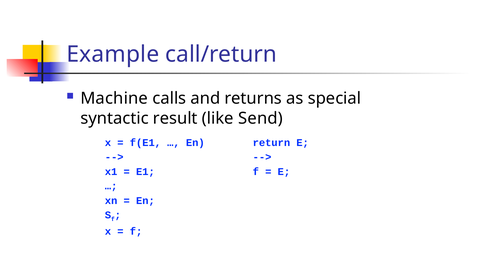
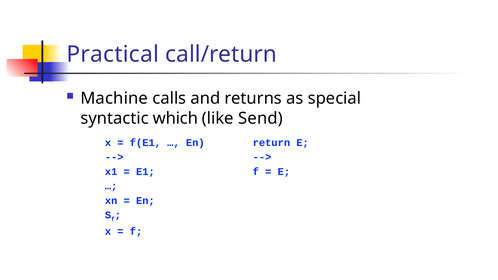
Example: Example -> Practical (113, 54)
result: result -> which (175, 118)
